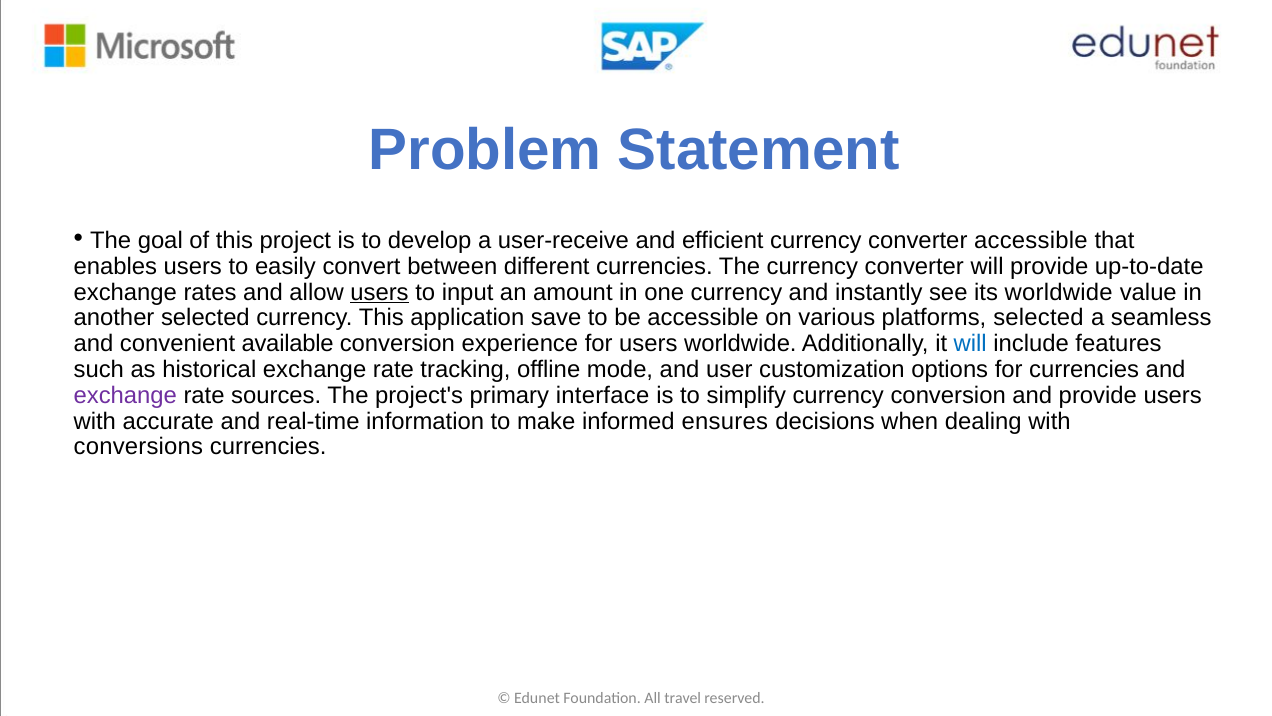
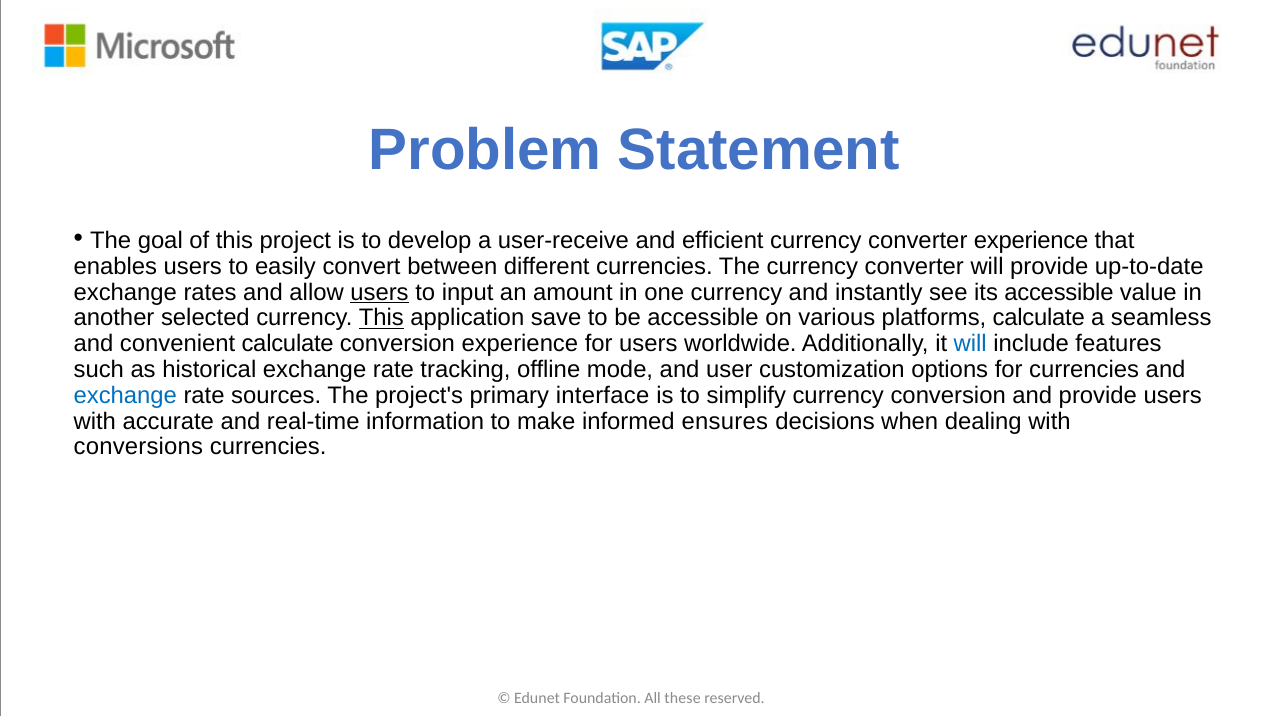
converter accessible: accessible -> experience (1031, 240)
its worldwide: worldwide -> accessible (1059, 292)
This underline: none -> present (381, 318)
platforms selected: selected -> calculate (1039, 318)
convenient available: available -> calculate (288, 344)
exchange colour: purple -> blue (125, 395)
travel: travel -> these (683, 698)
